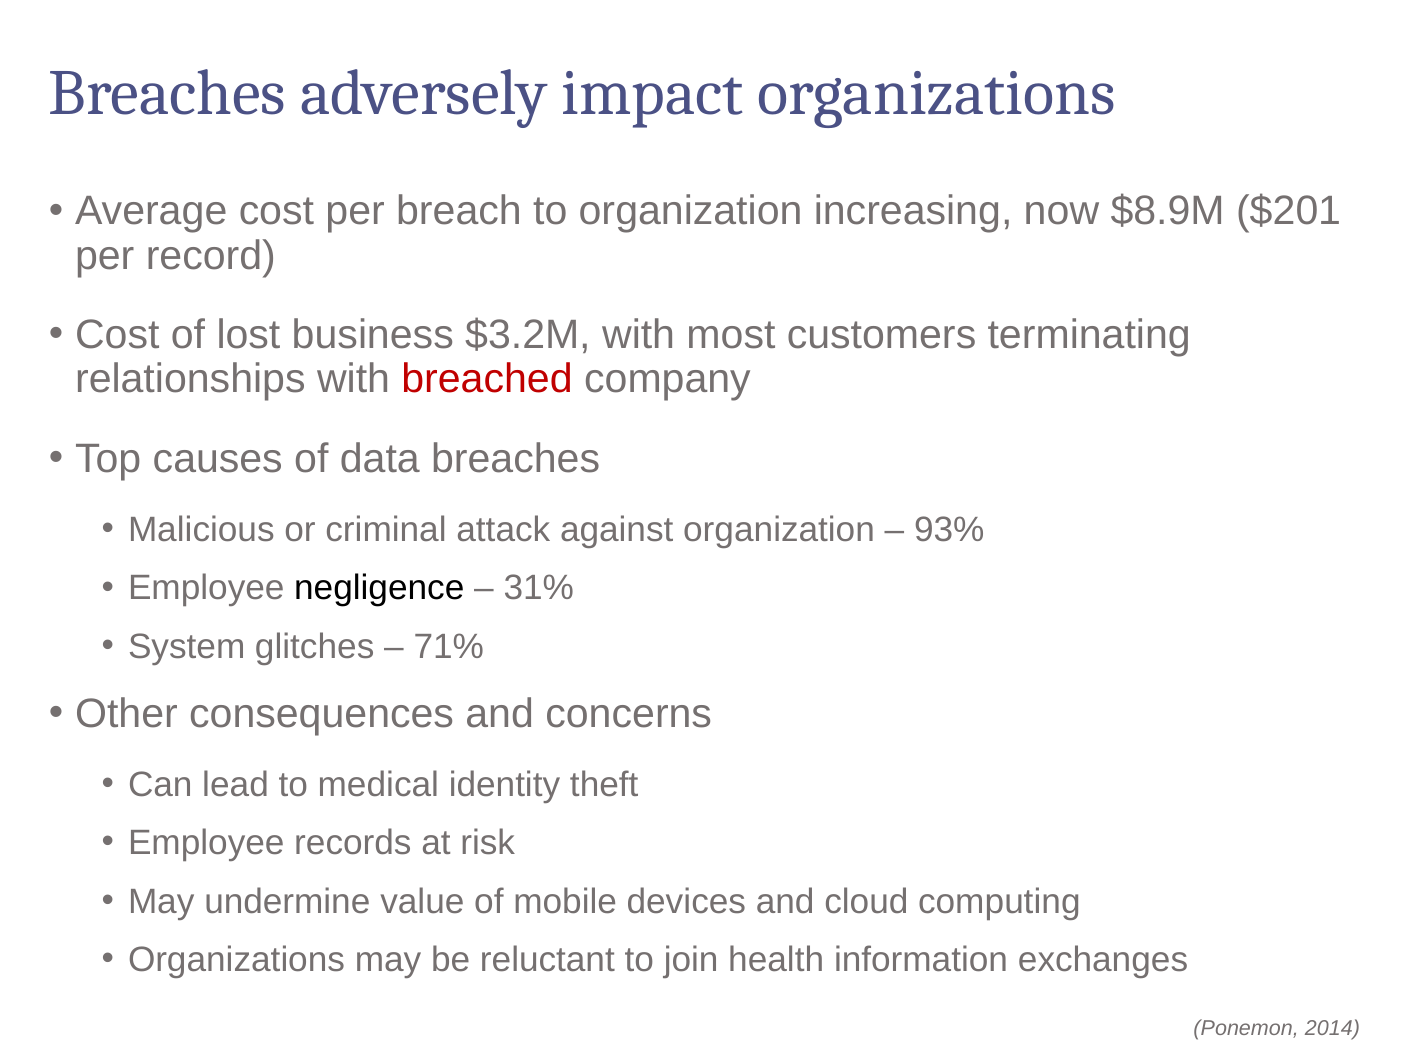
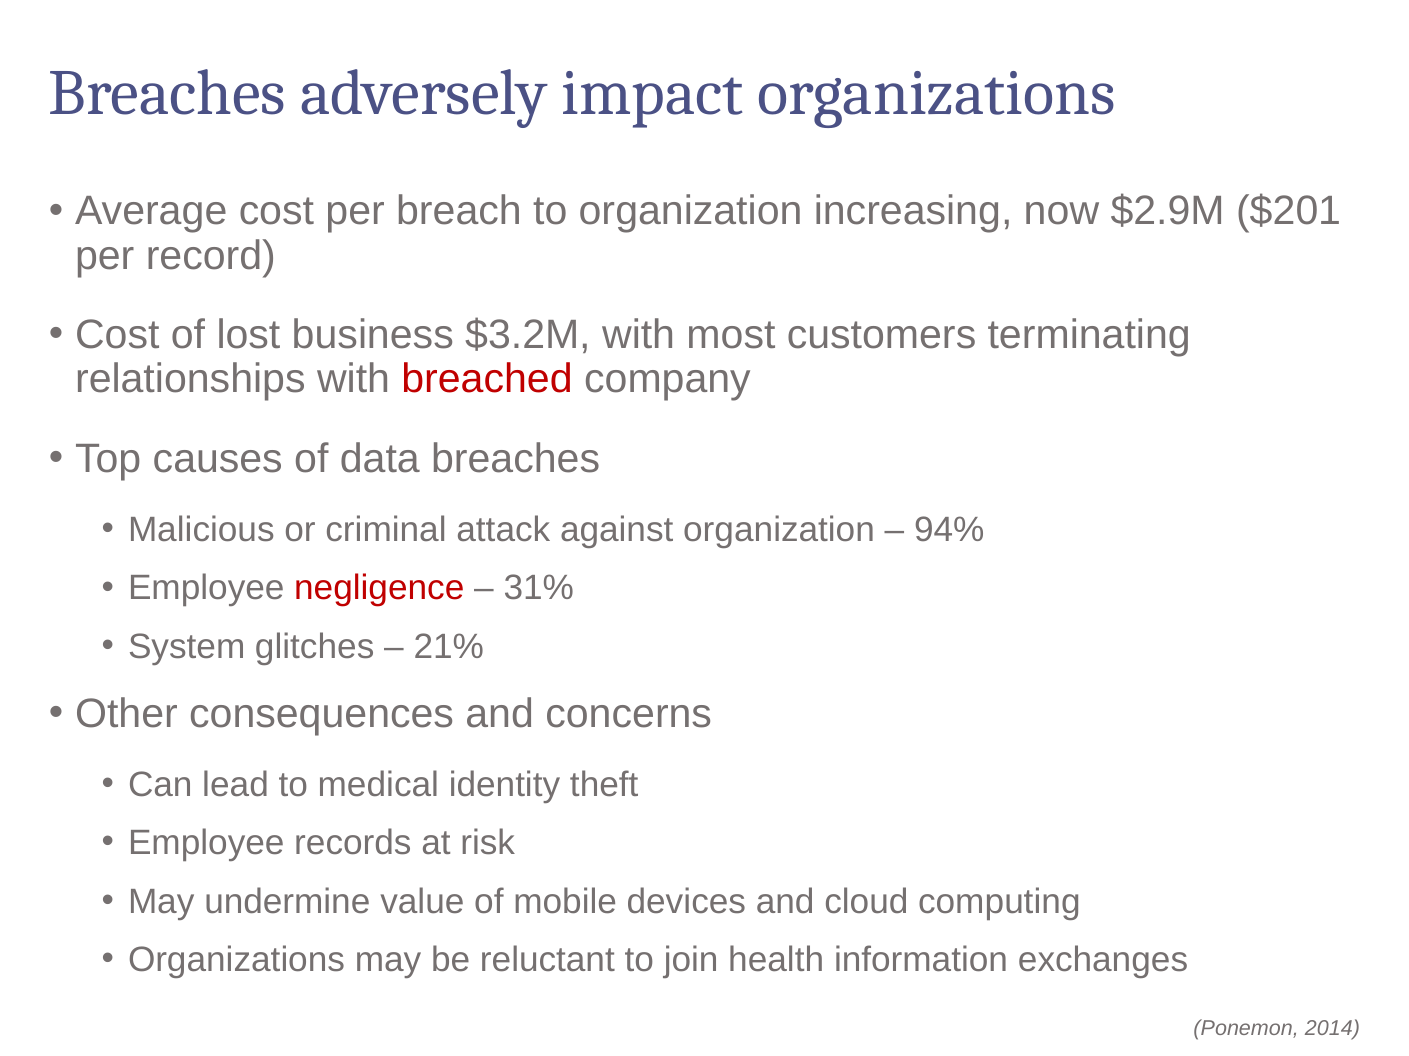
$8.9M: $8.9M -> $2.9M (1168, 211)
93%: 93% -> 94% (949, 530)
negligence colour: black -> red (379, 589)
71%: 71% -> 21% (449, 647)
